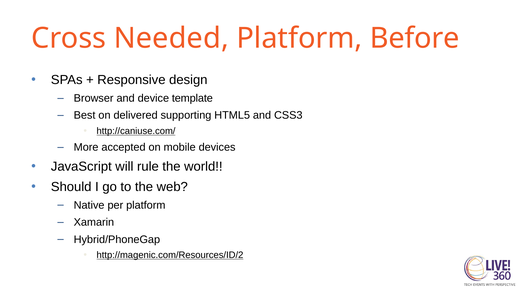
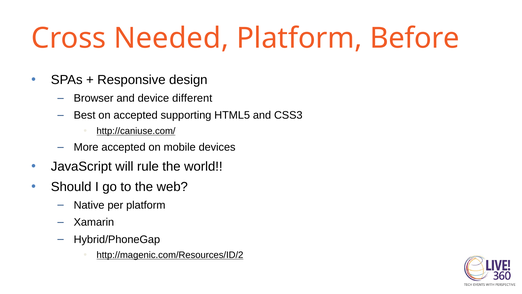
template: template -> different (192, 98)
on delivered: delivered -> accepted (136, 115)
